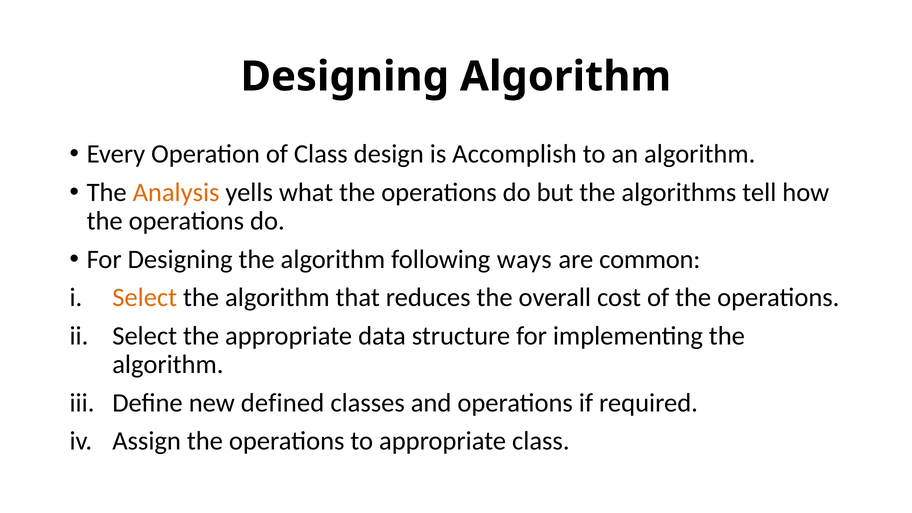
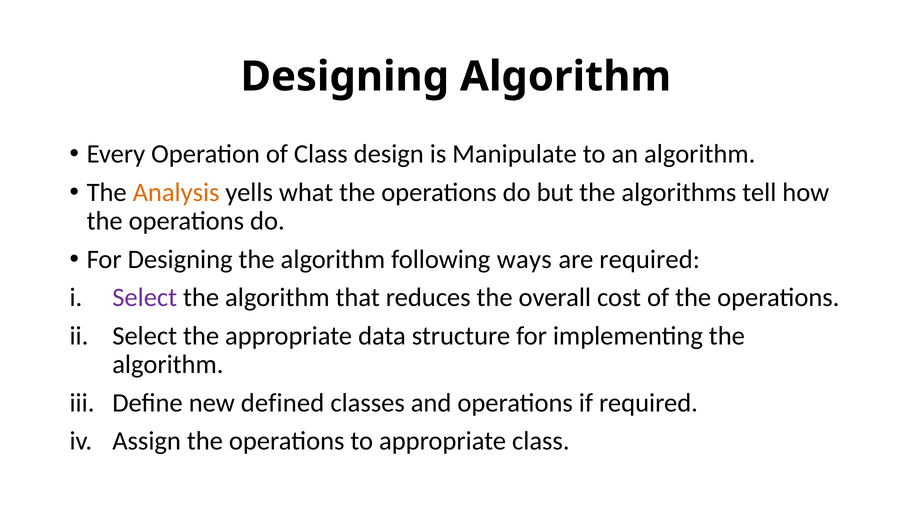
Accomplish: Accomplish -> Manipulate (515, 154)
are common: common -> required (650, 259)
Select colour: orange -> purple (145, 298)
